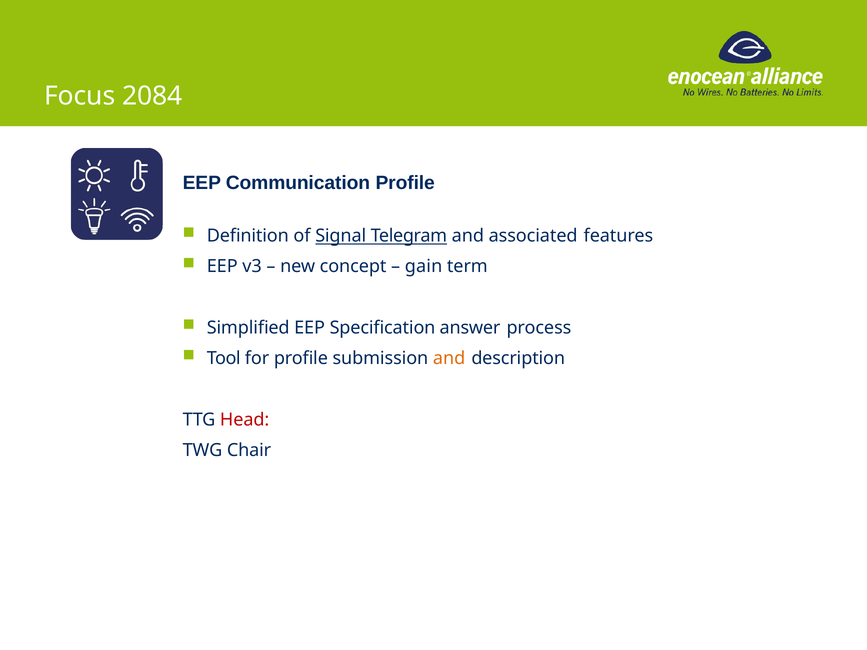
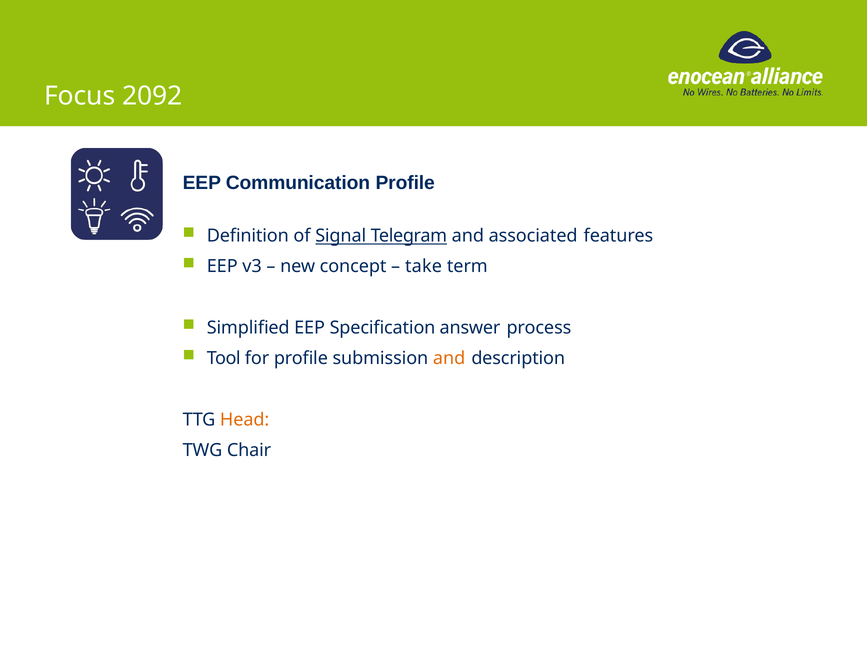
2084: 2084 -> 2092 (152, 96)
gain: gain -> take (424, 266)
Head colour: red -> orange (245, 420)
